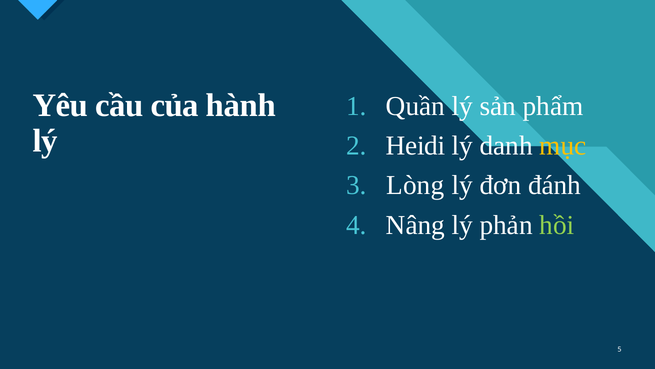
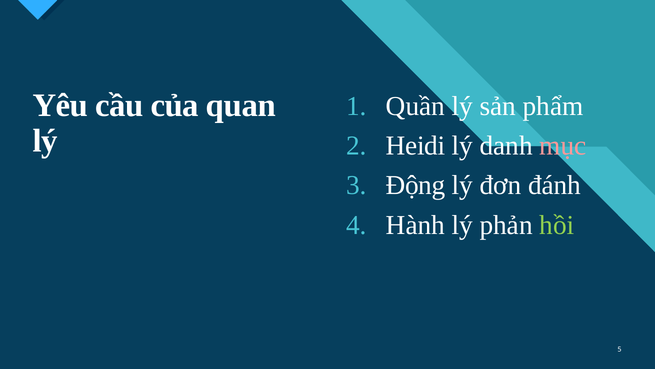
hành: hành -> quan (241, 105)
mục colour: yellow -> pink (563, 146)
Lòng: Lòng -> Động (416, 185)
Nâng: Nâng -> Hành (415, 225)
